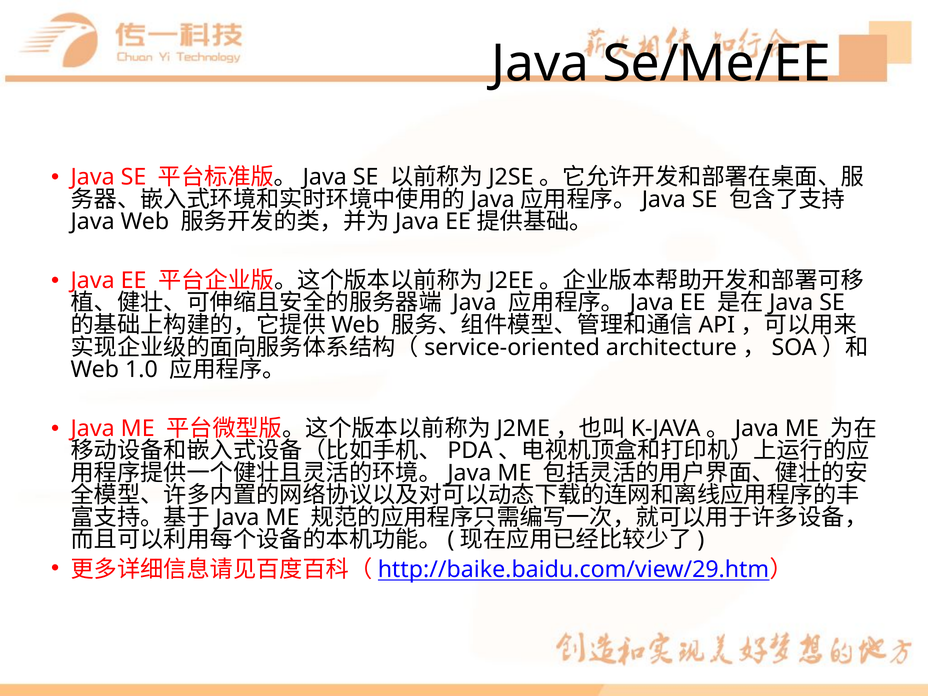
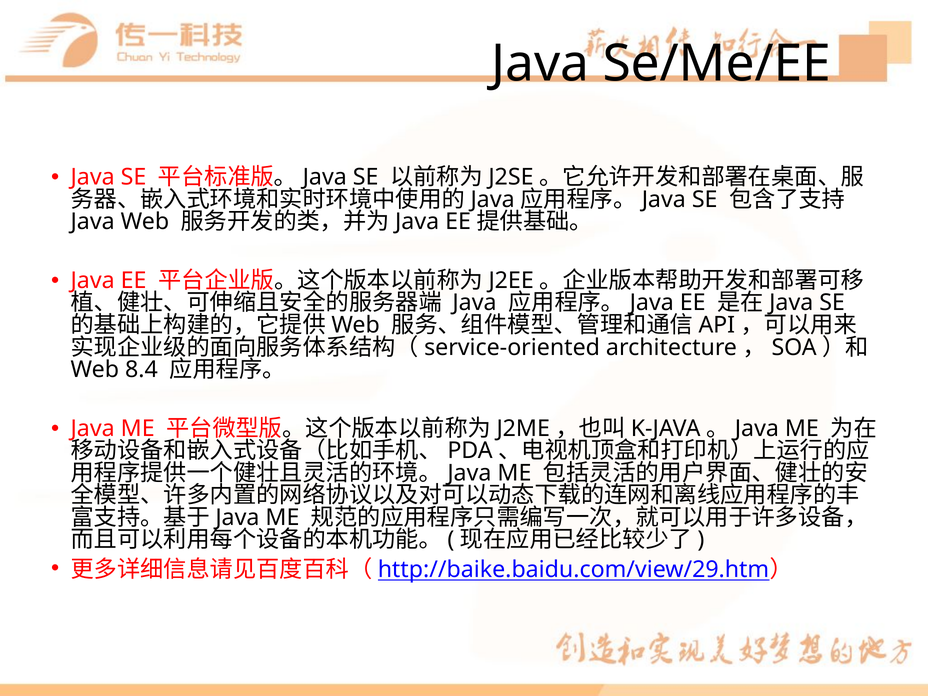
1.0: 1.0 -> 8.4 (141, 370)
